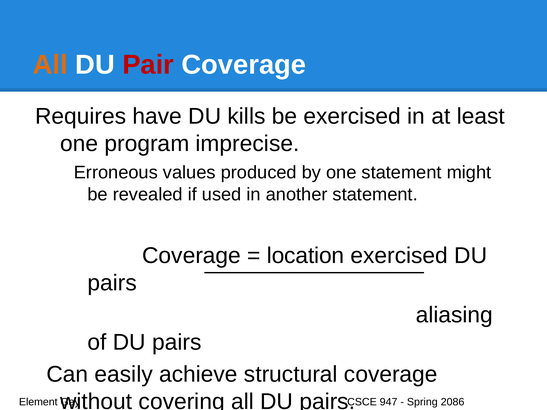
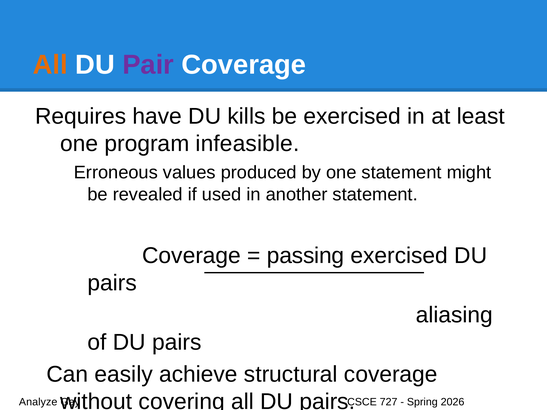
Pair colour: red -> purple (148, 65)
imprecise: imprecise -> infeasible (247, 144)
location: location -> passing (306, 256)
Element: Element -> Analyze (38, 402)
947: 947 -> 727 (389, 402)
2086: 2086 -> 2026 (453, 402)
